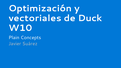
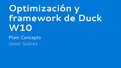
vectoriales: vectoriales -> framework (35, 18)
